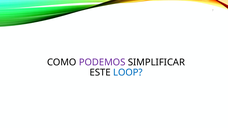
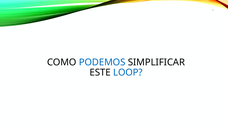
PODEMOS colour: purple -> blue (102, 62)
